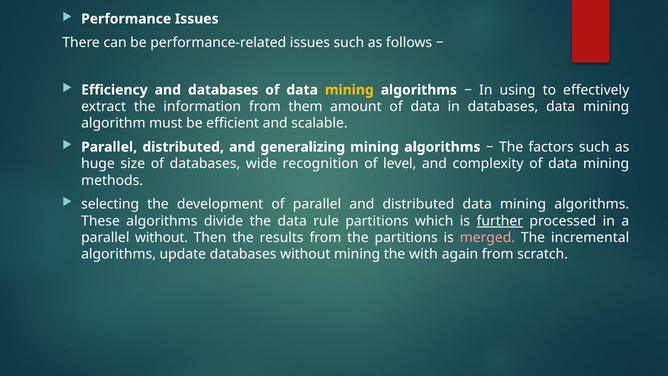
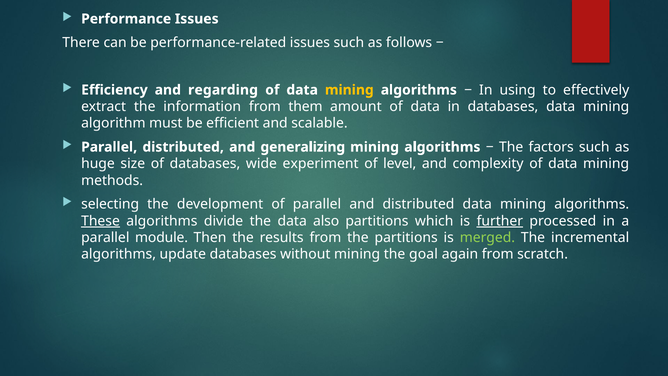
and databases: databases -> regarding (223, 90)
recognition: recognition -> experiment (321, 164)
These underline: none -> present (101, 221)
rule: rule -> also (326, 221)
parallel without: without -> module (162, 237)
merged colour: pink -> light green (487, 237)
with: with -> goal (423, 254)
